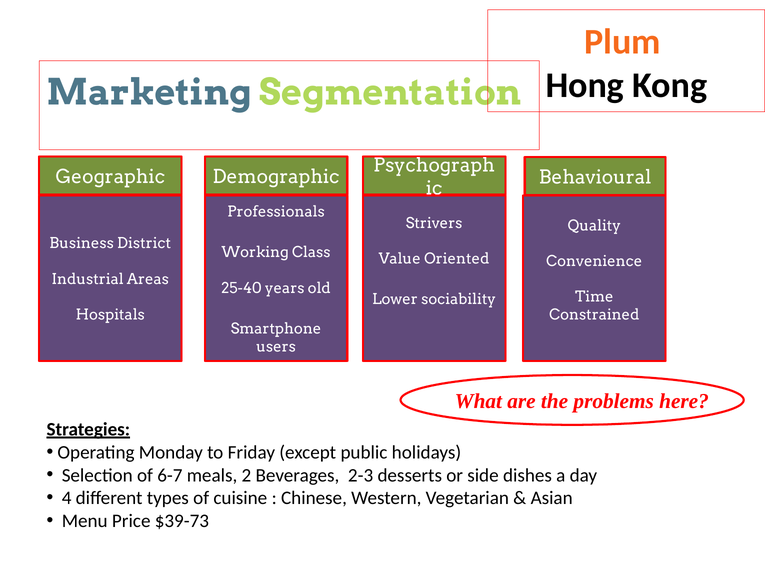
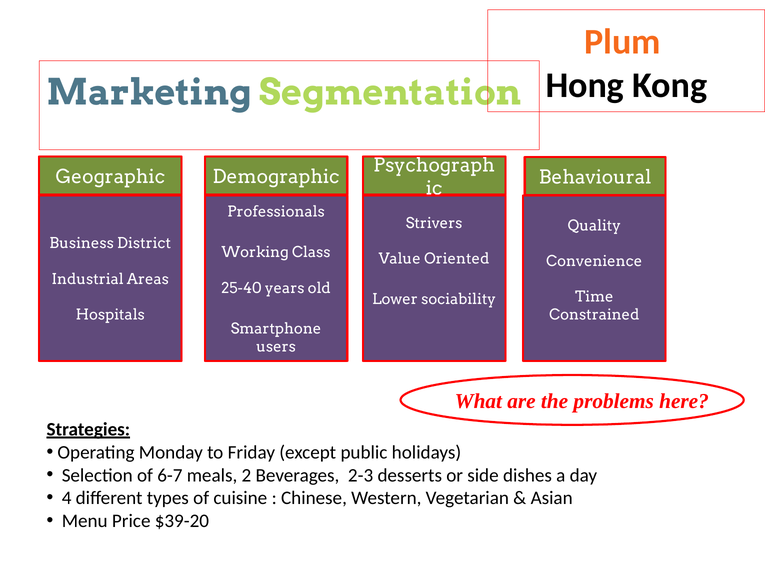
$39-73: $39-73 -> $39-20 (182, 522)
